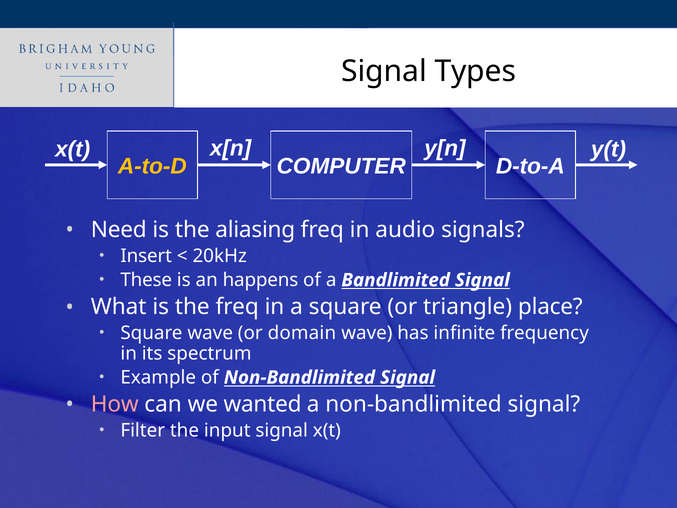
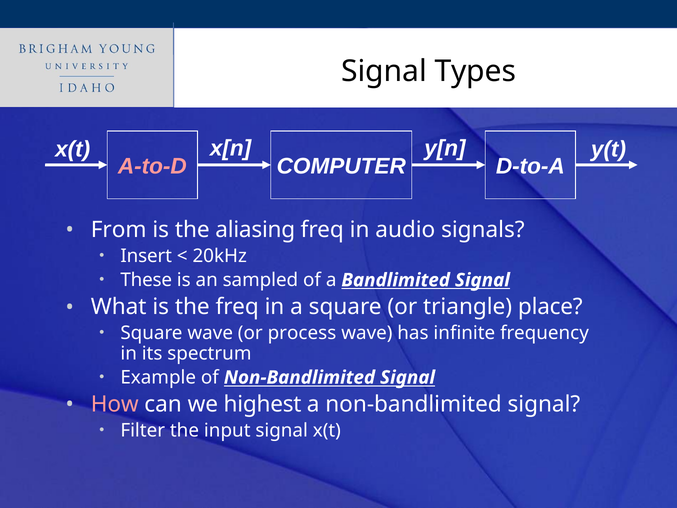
A-to-D colour: yellow -> pink (152, 166)
Need: Need -> From (119, 230)
happens: happens -> sampled (260, 280)
domain: domain -> process (302, 333)
wanted: wanted -> highest (263, 404)
